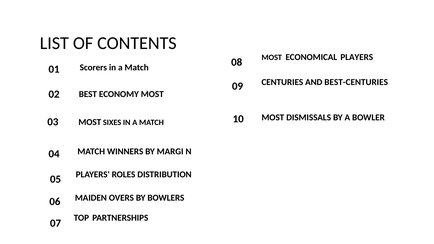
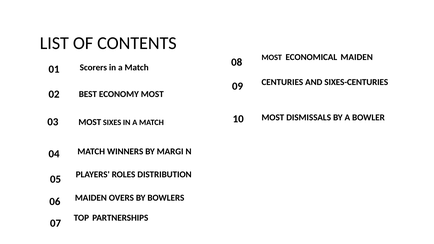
ECONOMICAL PLAYERS: PLAYERS -> MAIDEN (357, 57)
BEST-CENTURIES: BEST-CENTURIES -> SIXES-CENTURIES (356, 82)
